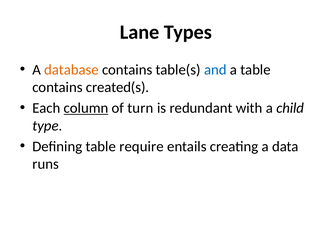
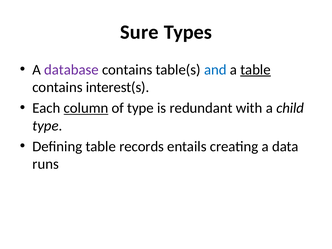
Lane: Lane -> Sure (139, 32)
database colour: orange -> purple (71, 70)
table underline: none -> present (256, 70)
created(s: created(s -> interest(s (118, 87)
of turn: turn -> type (140, 108)
require: require -> records (142, 146)
